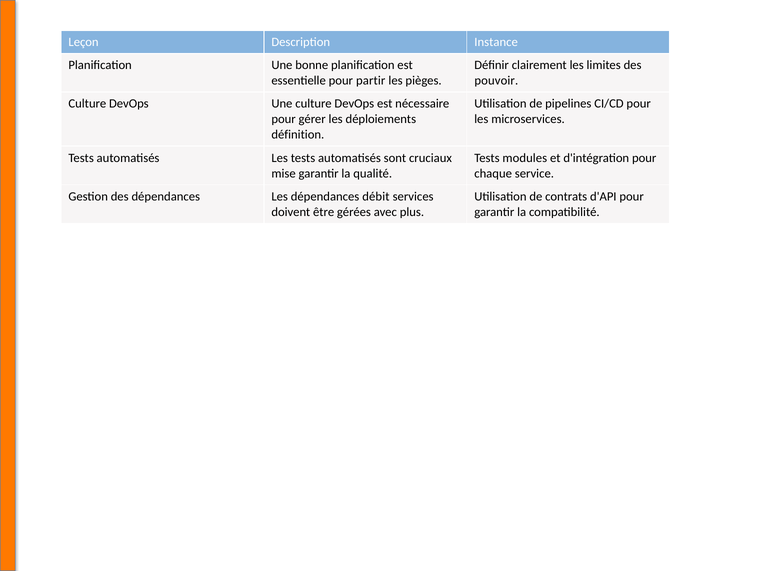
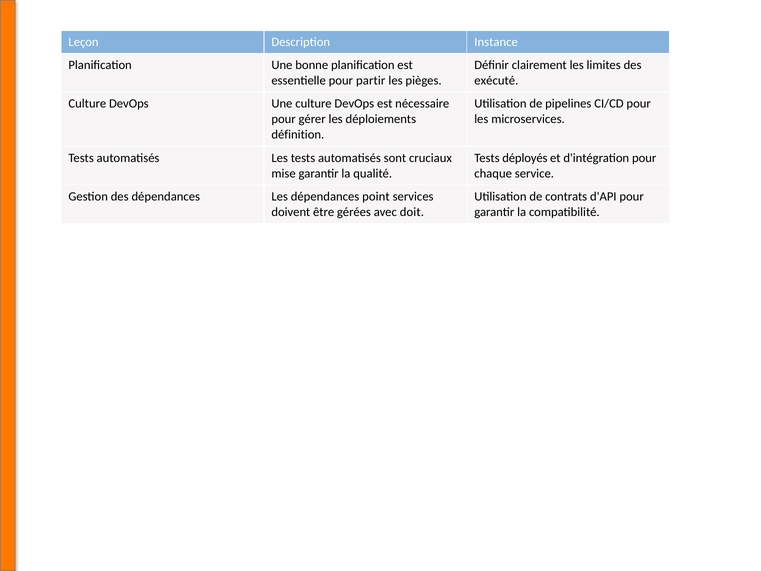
pouvoir: pouvoir -> exécuté (496, 81)
modules: modules -> déployés (525, 158)
débit: débit -> point (376, 196)
plus: plus -> doit (412, 212)
